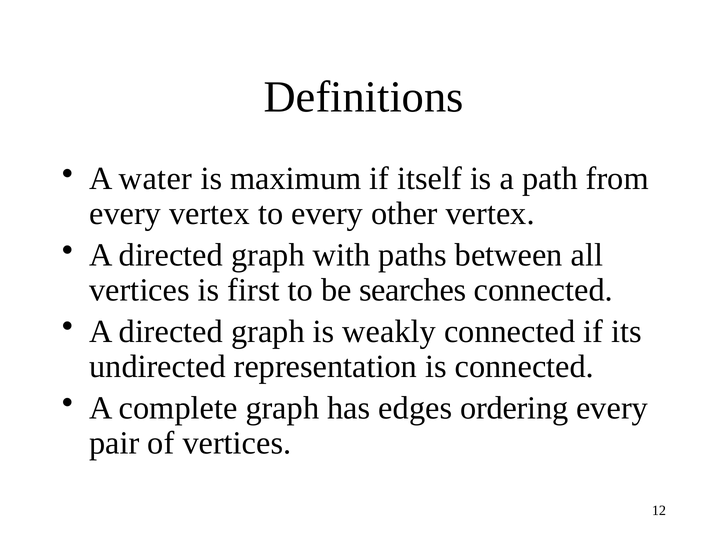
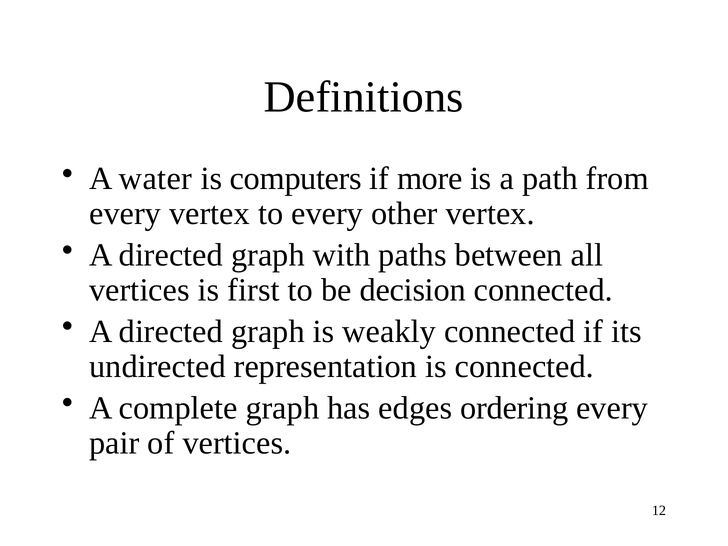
maximum: maximum -> computers (296, 179)
itself: itself -> more (430, 179)
searches: searches -> decision (413, 290)
